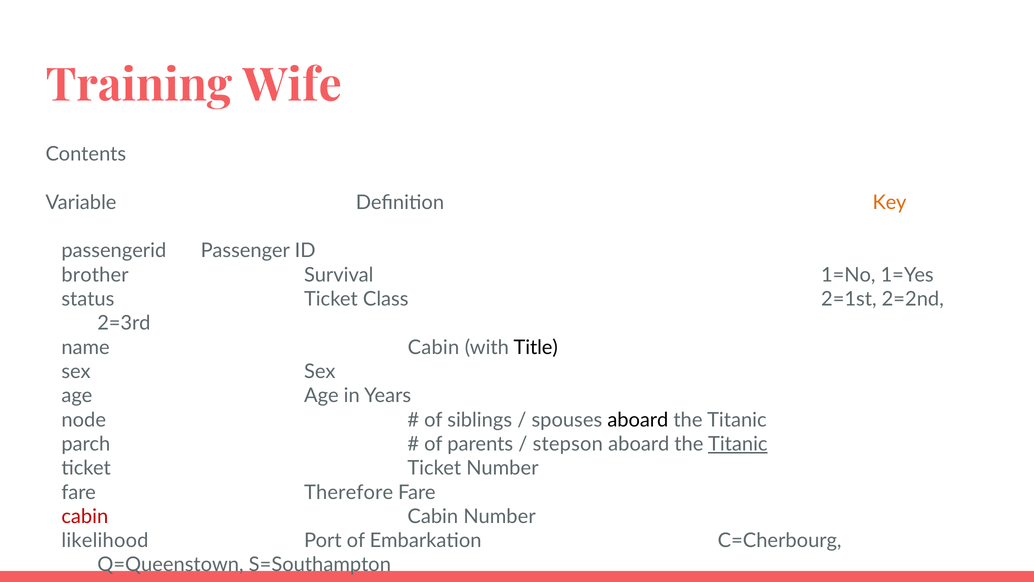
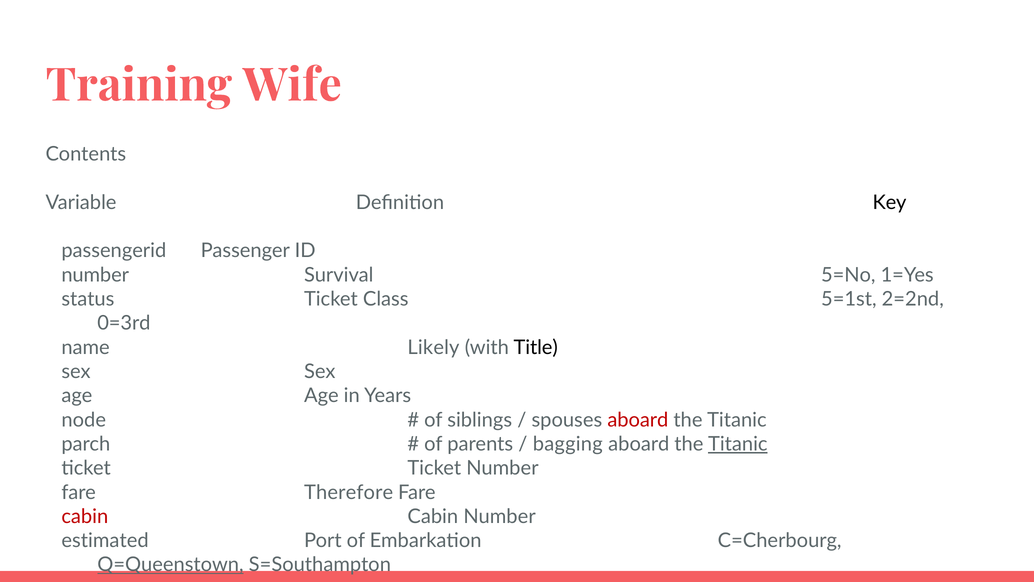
Key colour: orange -> black (890, 202)
brother: brother -> number (95, 275)
1=No: 1=No -> 5=No (848, 275)
2=1st: 2=1st -> 5=1st (849, 299)
2=3rd: 2=3rd -> 0=3rd (124, 323)
name Cabin: Cabin -> Likely (433, 347)
aboard colour: black -> red (638, 420)
stepson: stepson -> bagging (568, 444)
likelihood: likelihood -> estimated (105, 540)
Q=Queenstown underline: none -> present (170, 565)
